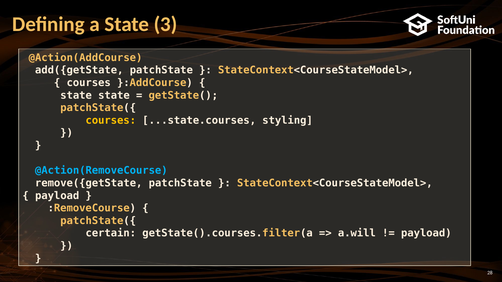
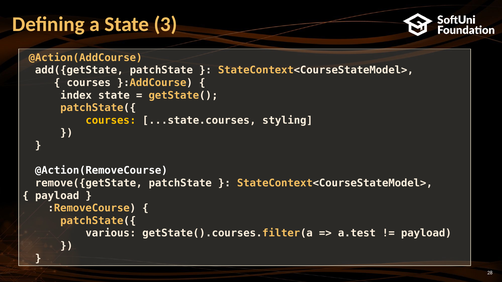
state: state -> index (76, 95)
@Action(RemoveCourse colour: light blue -> white (101, 171)
certain: certain -> various (111, 234)
a.will: a.will -> a.test (357, 234)
